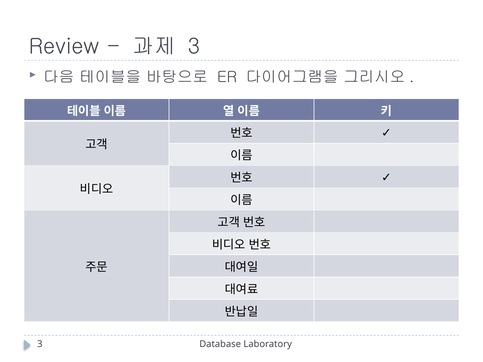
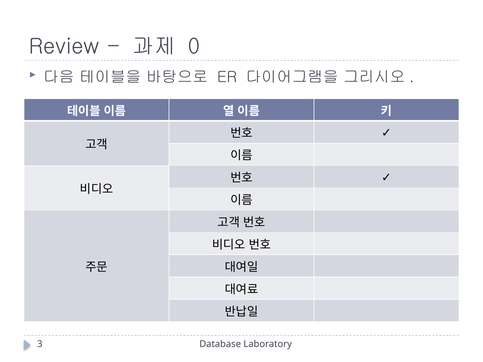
3: 3 -> 0 (194, 47)
